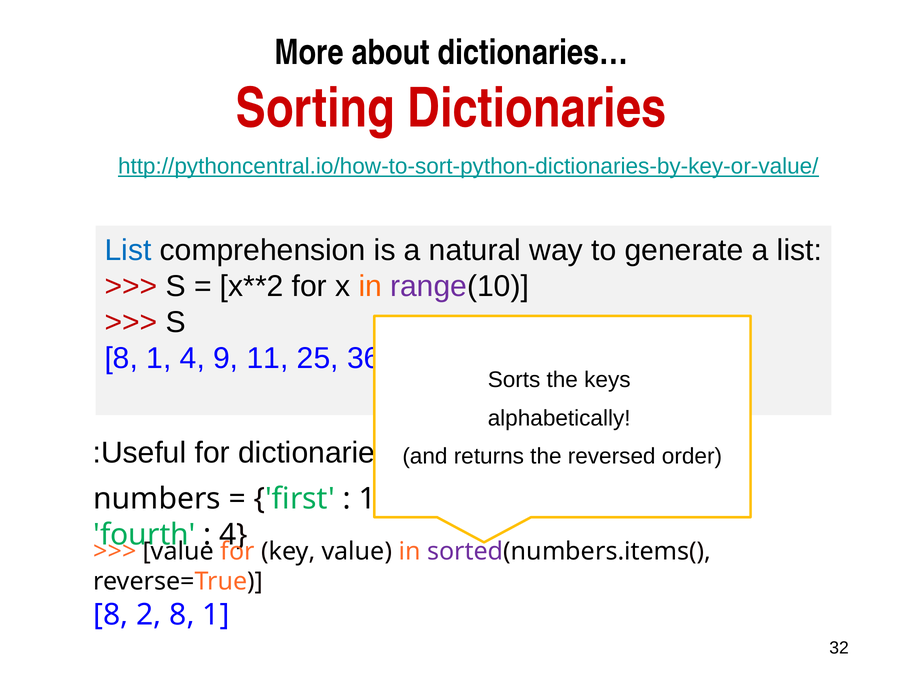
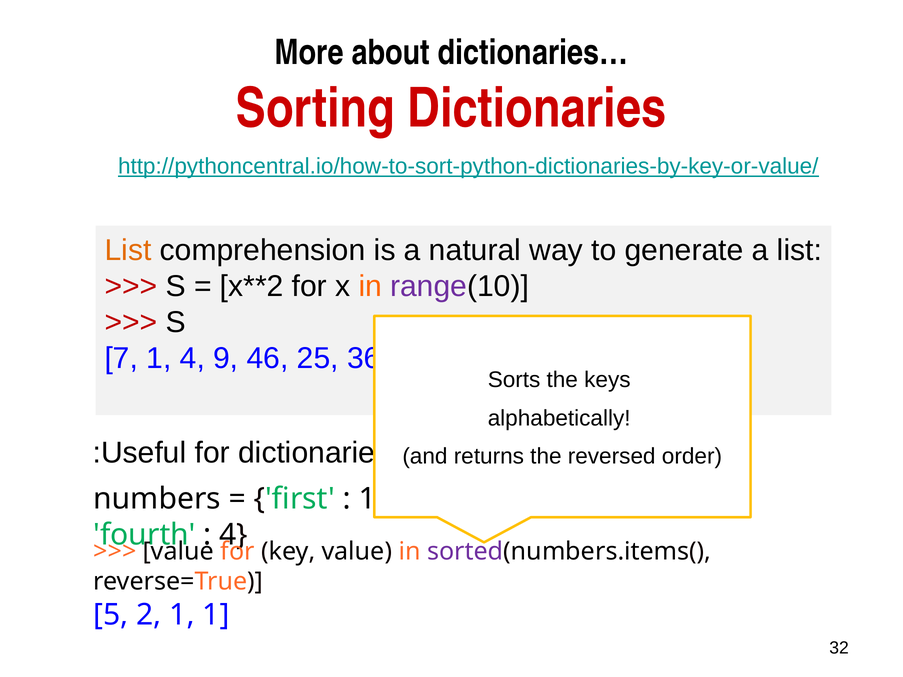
List colour: blue -> orange (128, 250)
8: 8 -> 7 (121, 359)
11: 11 -> 46 (268, 359)
8: 8 -> 5 (111, 615)
2 8: 8 -> 1 (182, 615)
